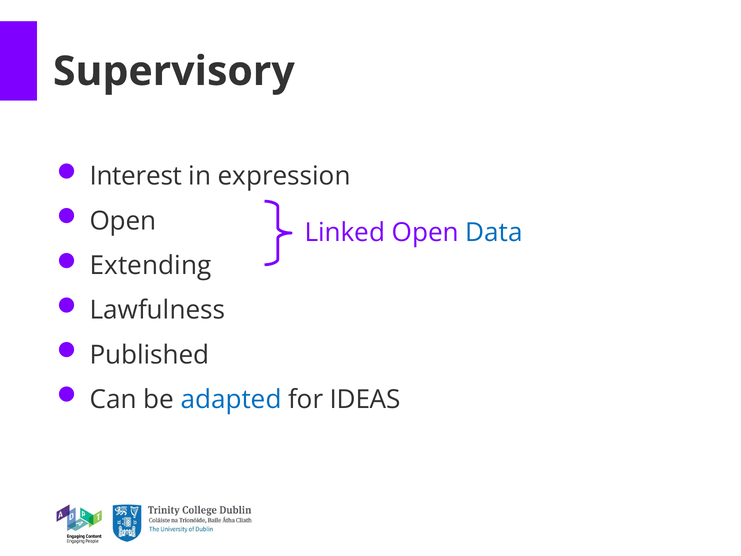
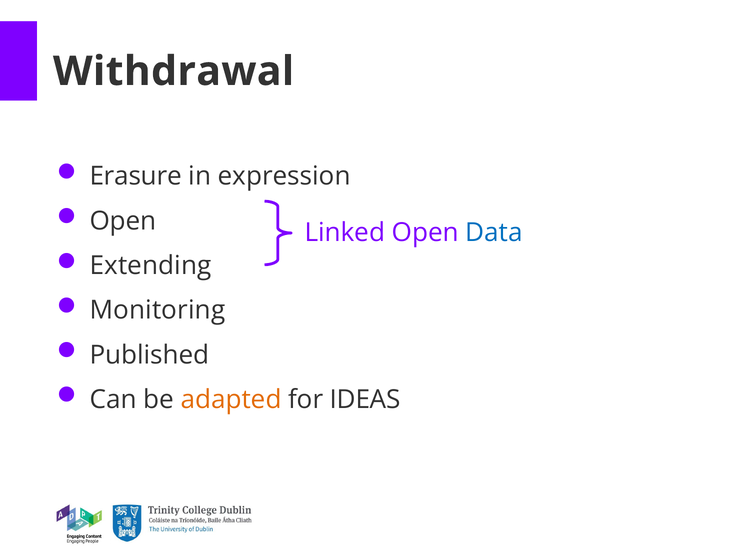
Supervisory: Supervisory -> Withdrawal (174, 71)
Interest: Interest -> Erasure (136, 176)
Lawfulness: Lawfulness -> Monitoring (157, 310)
adapted colour: blue -> orange (231, 399)
